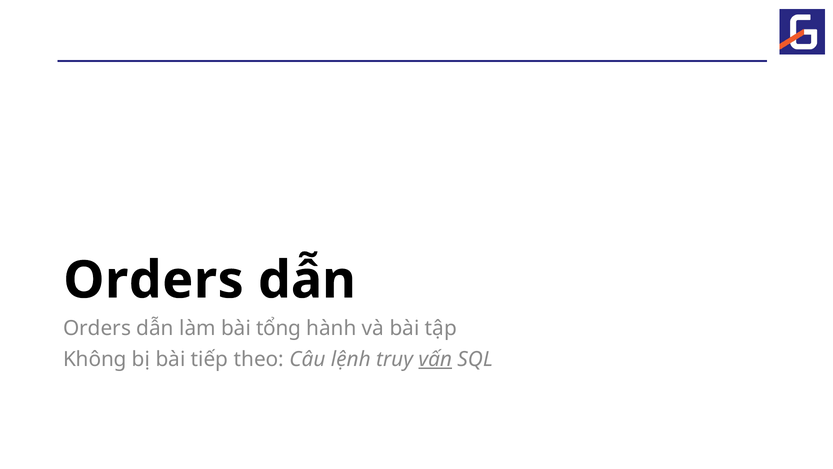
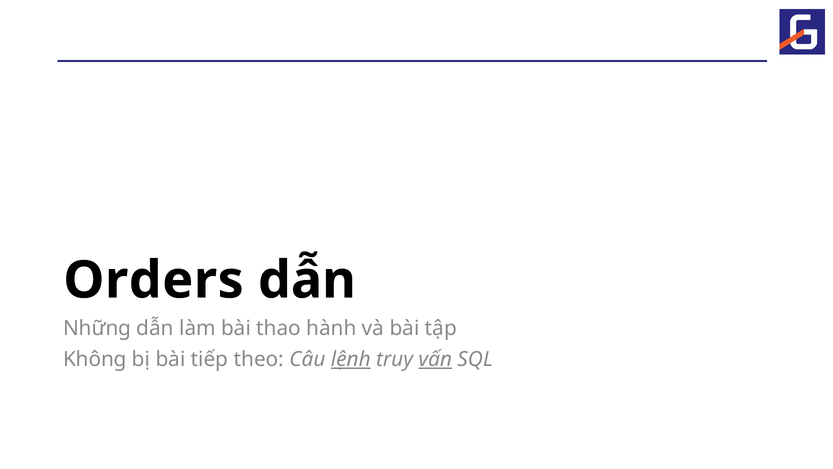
Orders: Orders -> Những (97, 328)
tổng: tổng -> thao (279, 328)
lệnh underline: none -> present (351, 359)
